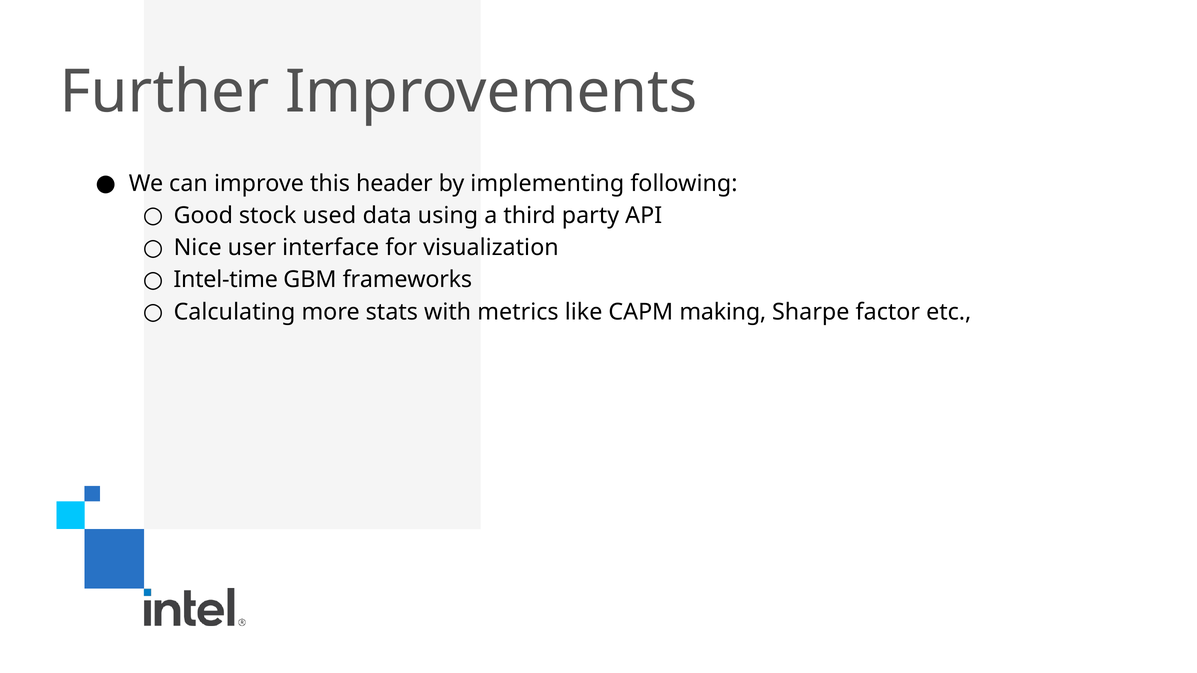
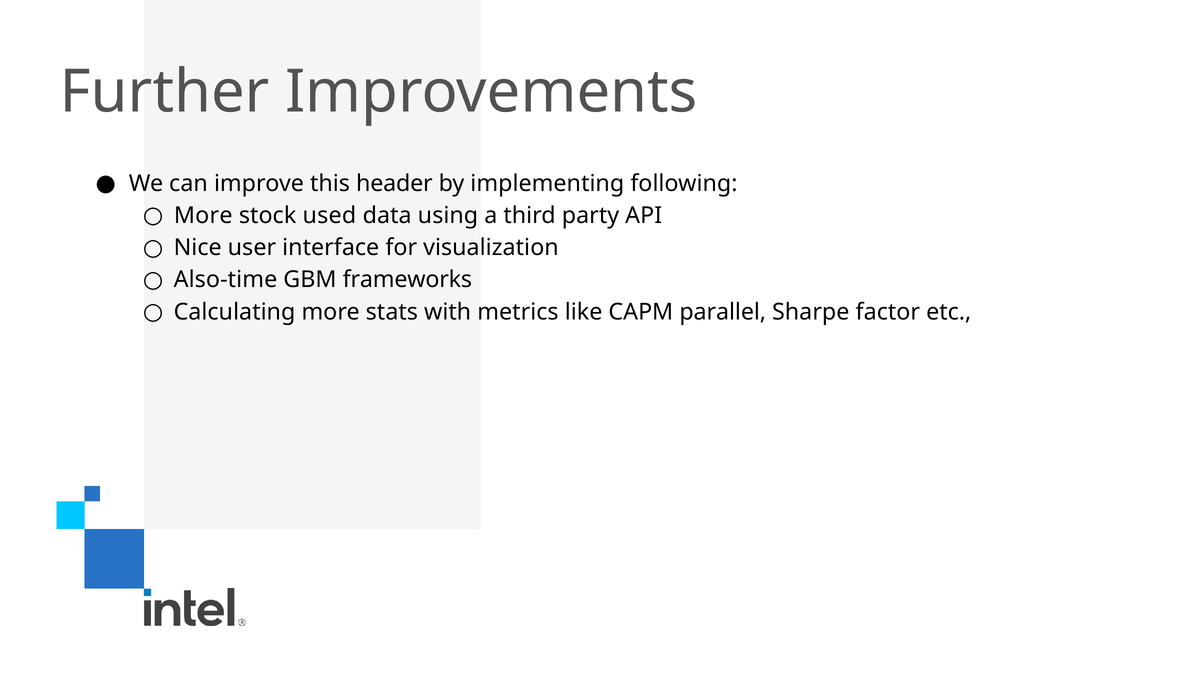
Good: Good -> More (203, 216)
Intel-time: Intel-time -> Also-time (225, 280)
making: making -> parallel (723, 312)
